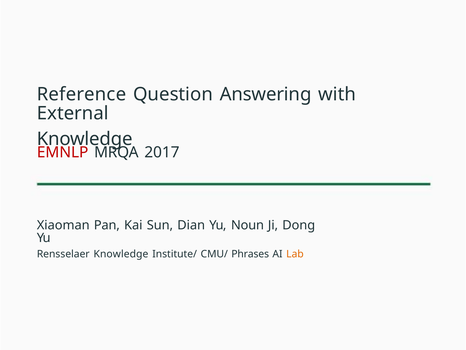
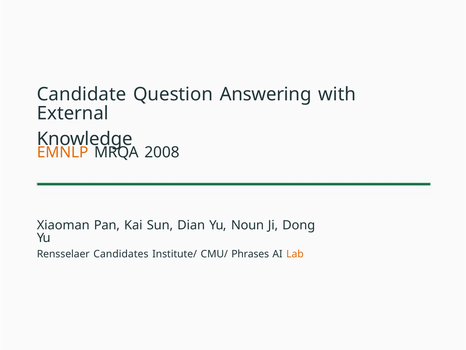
Reference: Reference -> Candidate (82, 94)
EMNLP colour: red -> orange (63, 152)
2017: 2017 -> 2008 (162, 152)
Rensselaer Knowledge: Knowledge -> Candidates (121, 254)
